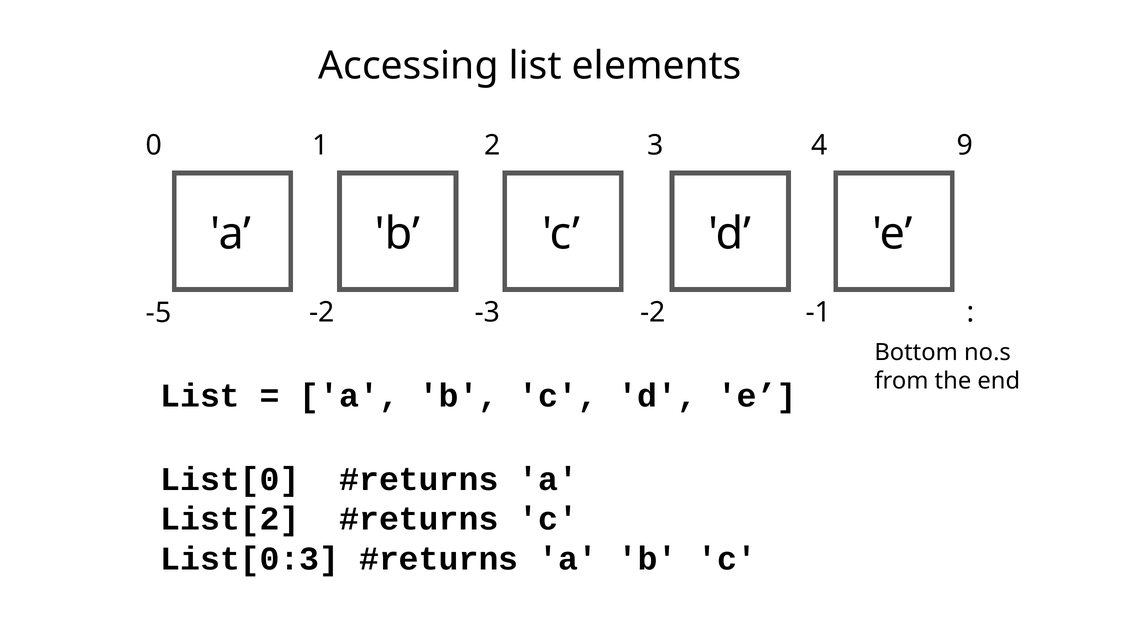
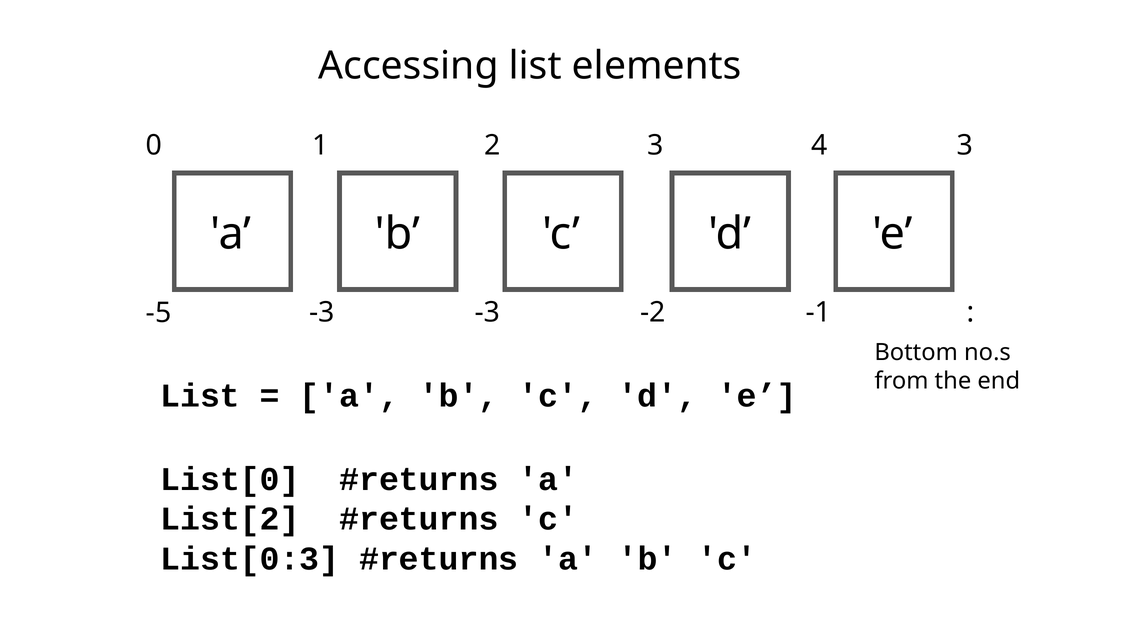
4 9: 9 -> 3 (965, 145)
-5 -2: -2 -> -3 (322, 312)
